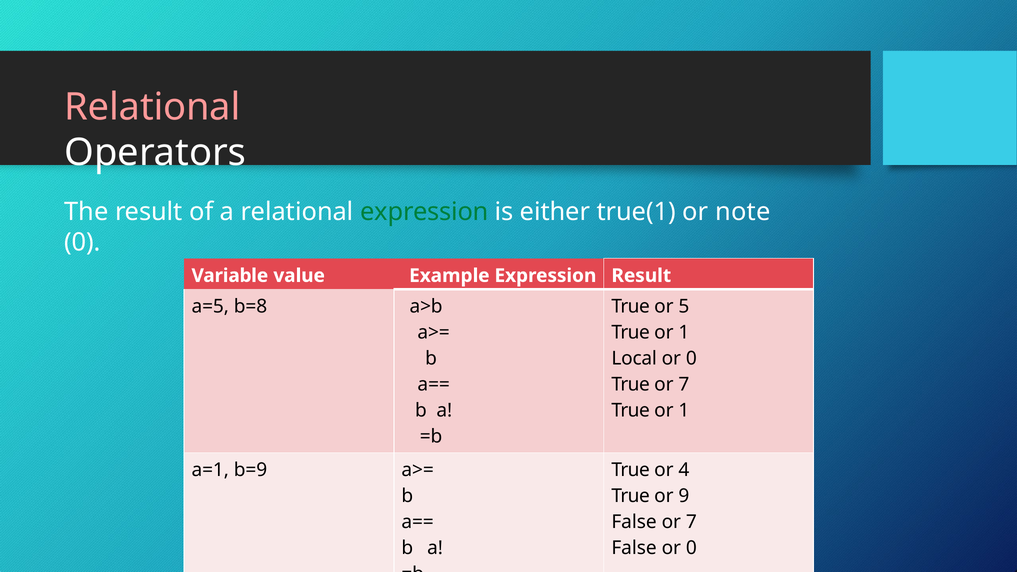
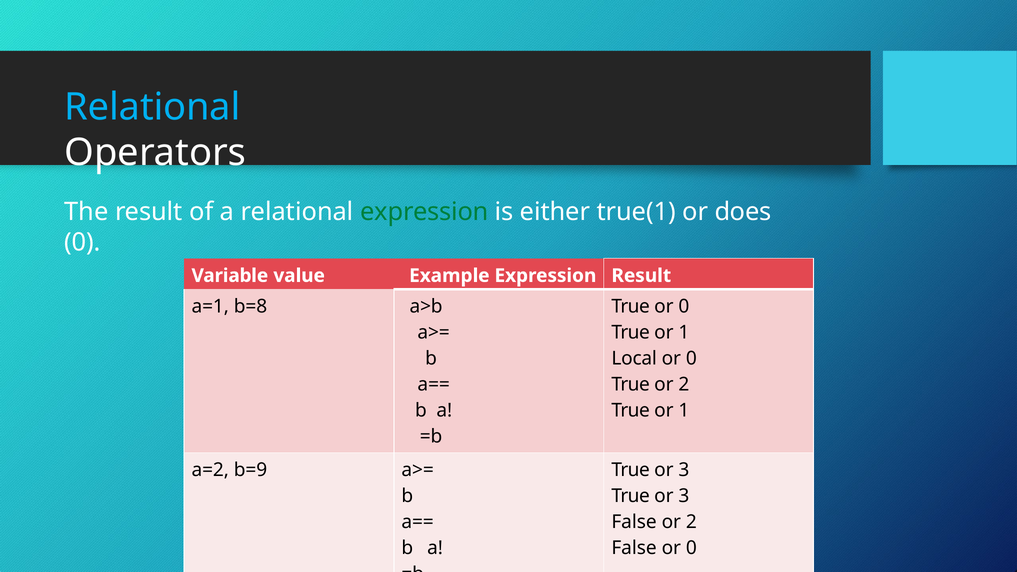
Relational colour: pink -> light blue (152, 107)
note: note -> does (743, 212)
a=5: a=5 -> a=1 (210, 307)
True or 5: 5 -> 0 (684, 307)
True or 7: 7 -> 2 (684, 384)
a=1: a=1 -> a=2 (210, 470)
4: 4 -> 3 (684, 470)
9: 9 -> 3 (684, 496)
False or 7: 7 -> 2 (691, 522)
